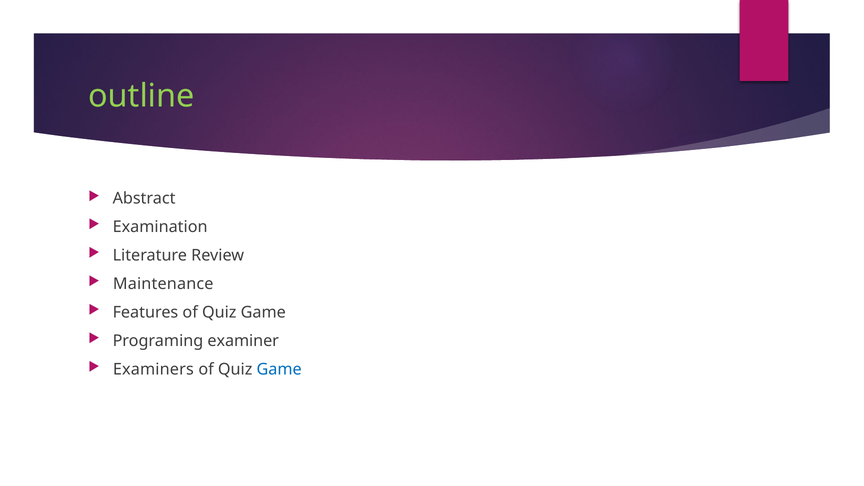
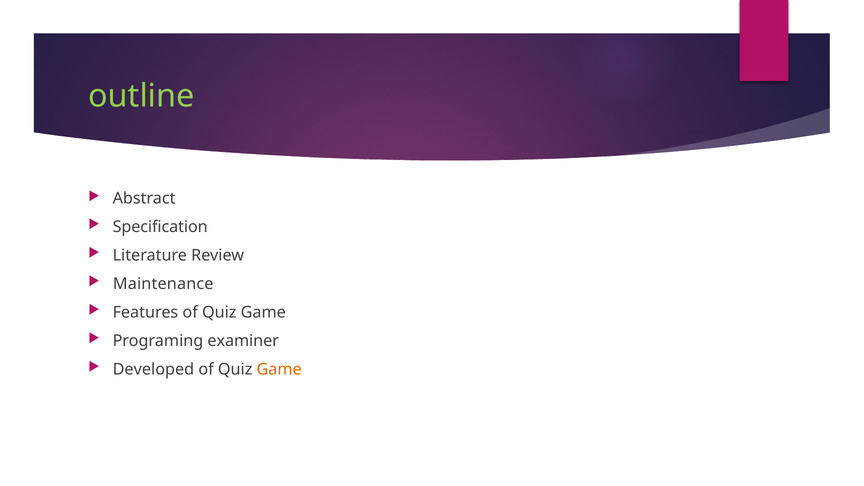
Examination: Examination -> Specification (160, 227)
Examiners: Examiners -> Developed (153, 369)
Game colour: blue -> orange (279, 369)
